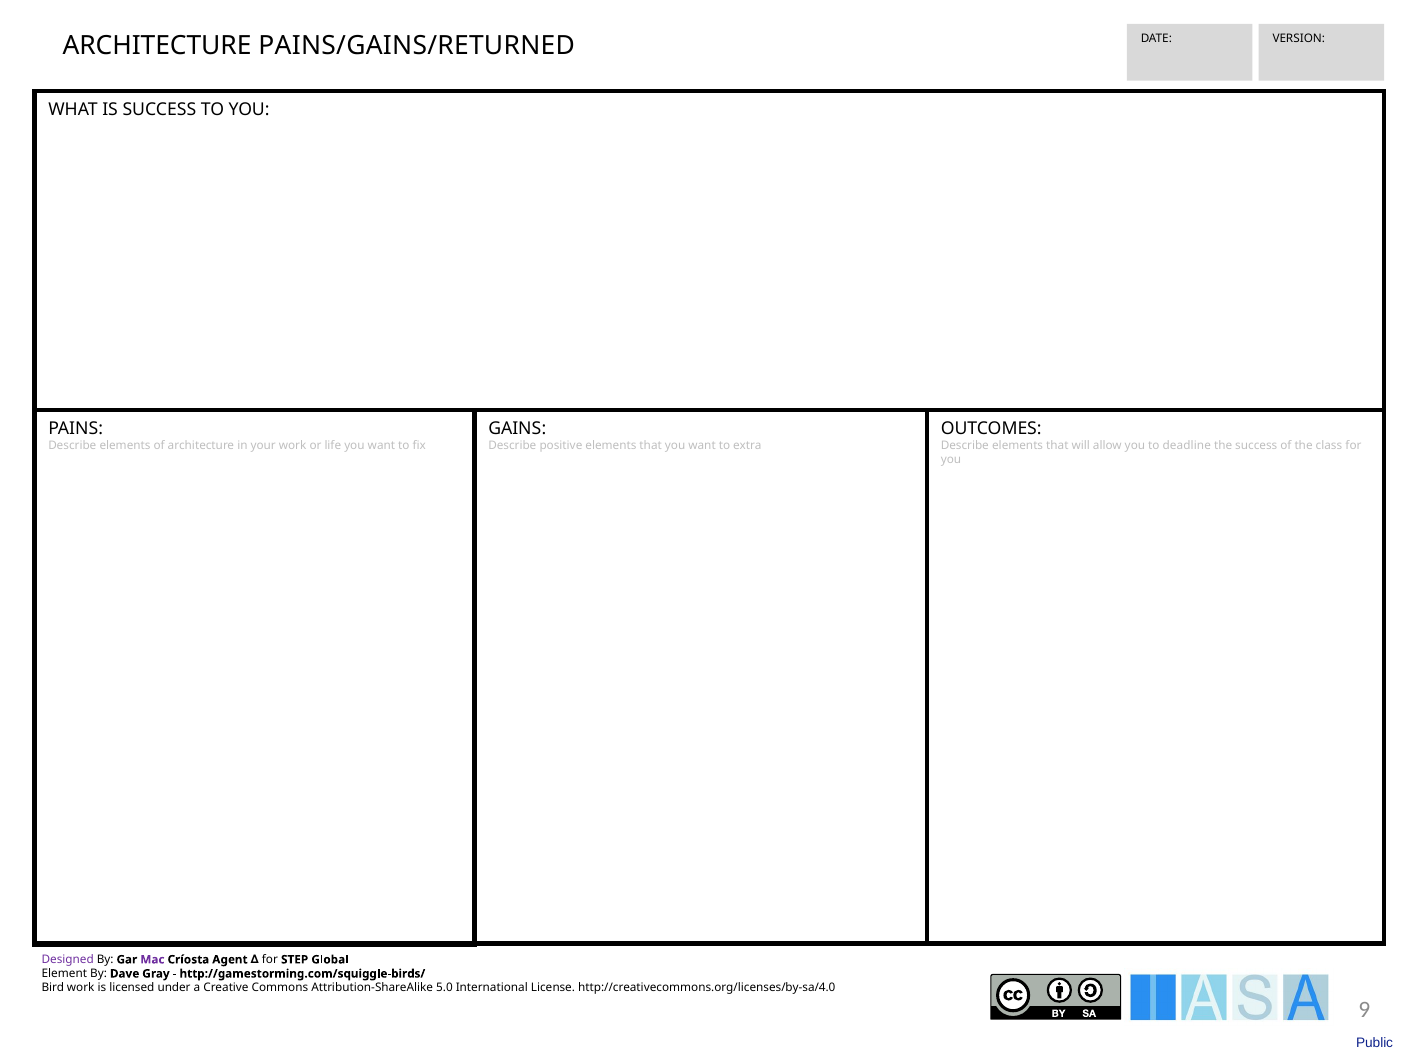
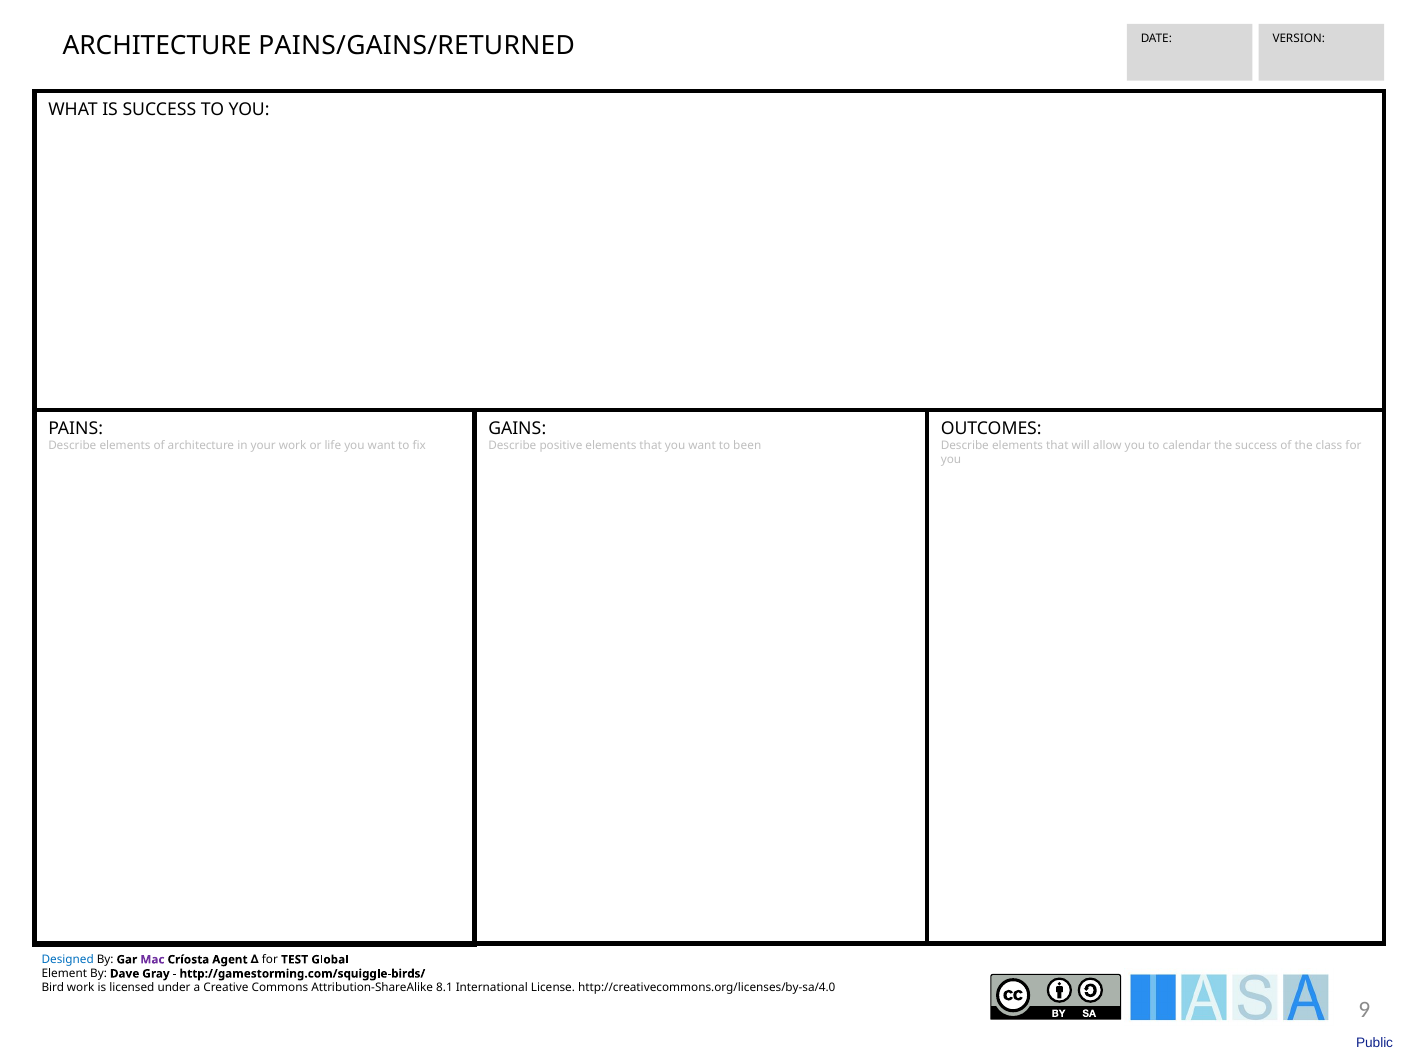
extra: extra -> been (747, 446)
deadline: deadline -> calendar (1187, 446)
Designed colour: purple -> blue (68, 959)
STEP: STEP -> TEST (295, 959)
5.0: 5.0 -> 8.1 (444, 987)
